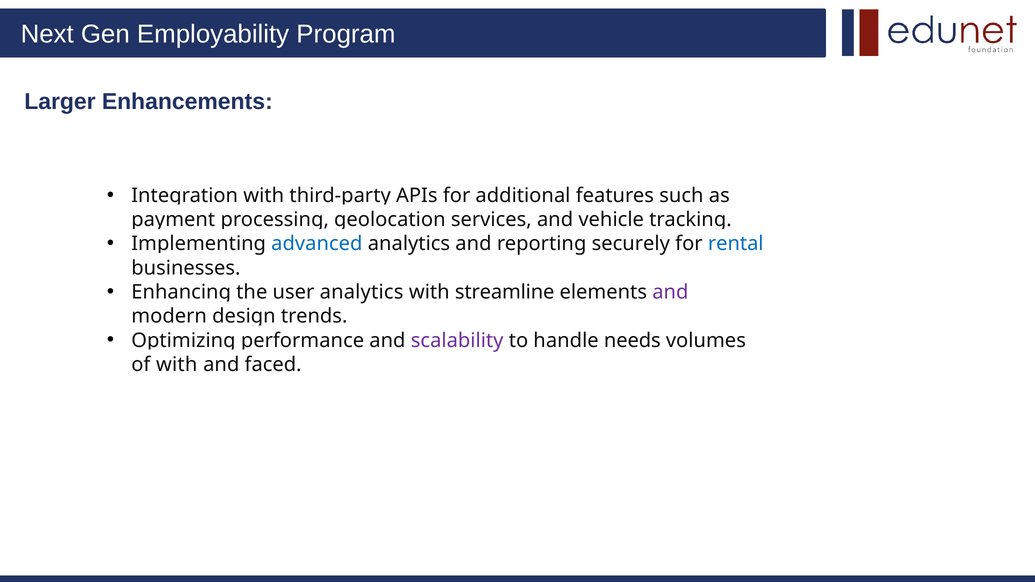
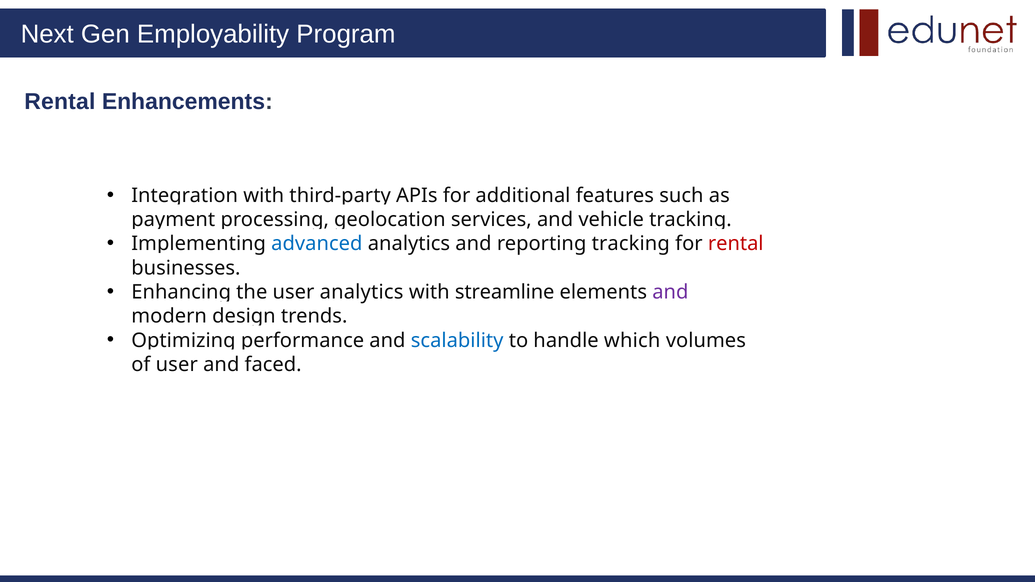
Larger: Larger -> Rental (60, 102)
reporting securely: securely -> tracking (631, 244)
rental colour: blue -> red (736, 244)
scalability colour: purple -> blue (457, 341)
needs: needs -> which (632, 341)
of with: with -> user (177, 365)
